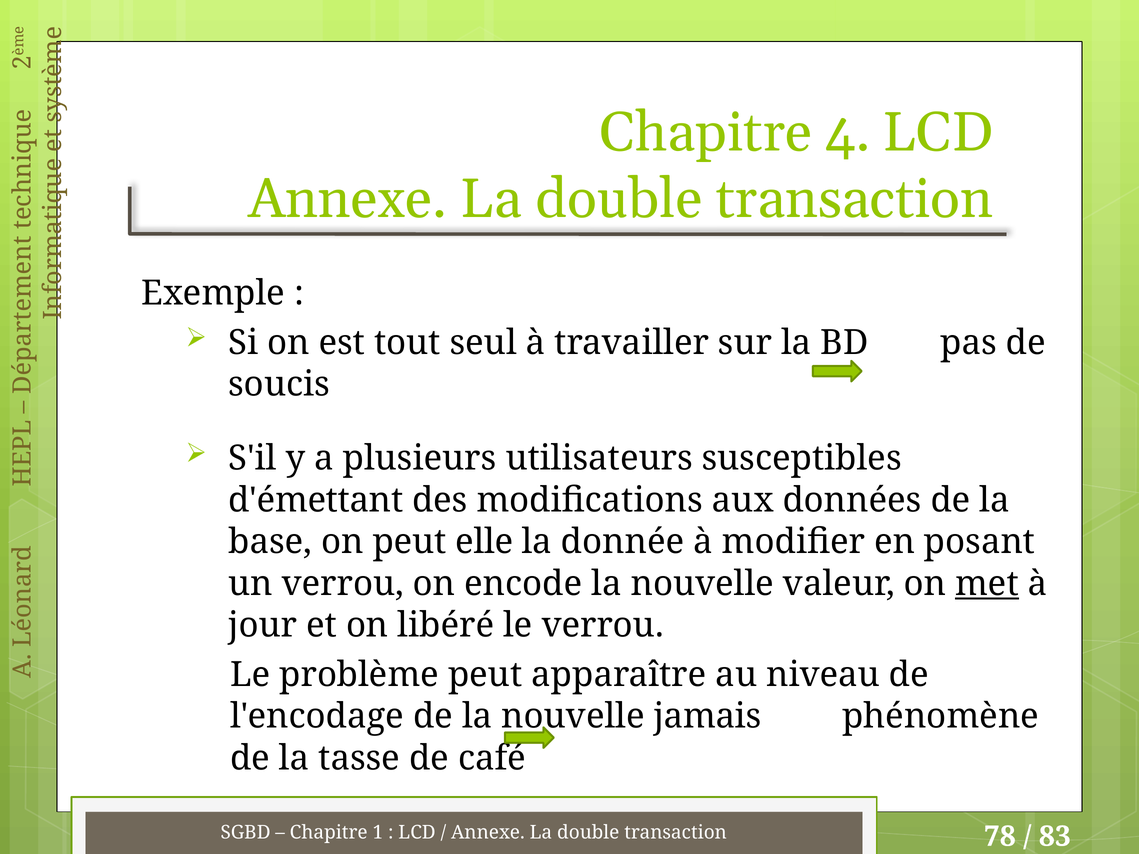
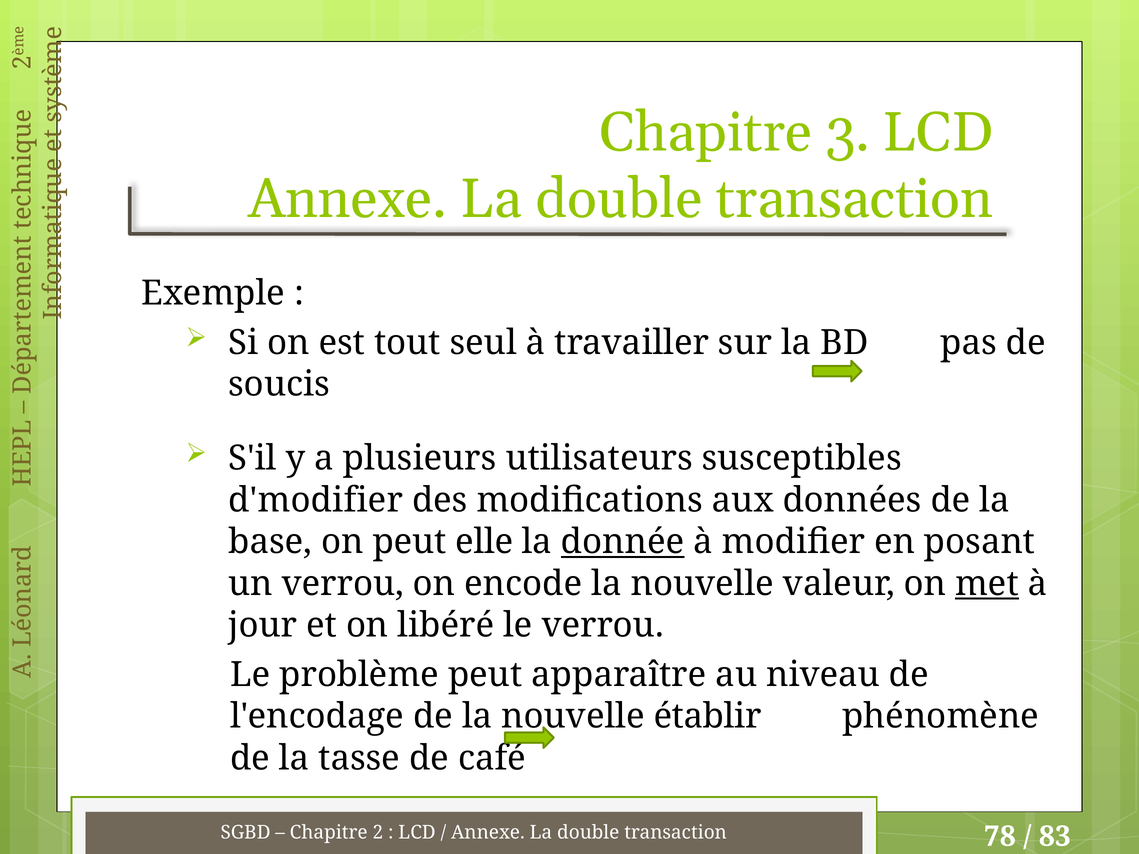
4: 4 -> 3 (848, 132)
d'émettant: d'émettant -> d'modifier (316, 500)
donnée underline: none -> present (623, 542)
jamais: jamais -> établir (708, 717)
Chapitre 1: 1 -> 2 (378, 833)
